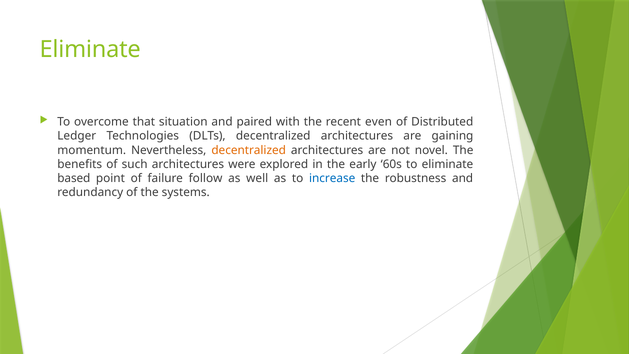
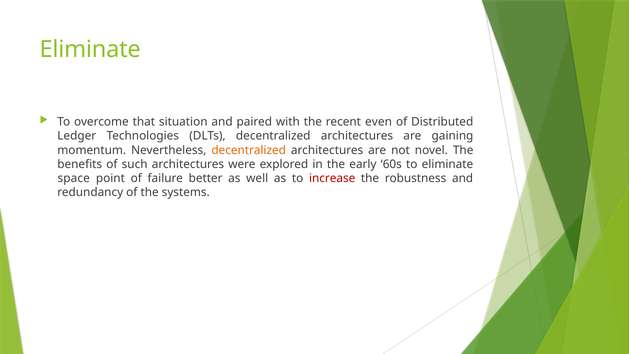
based: based -> space (74, 178)
follow: follow -> better (206, 178)
increase colour: blue -> red (332, 178)
